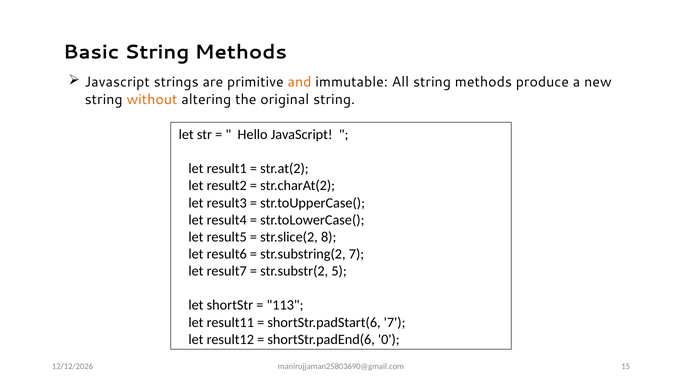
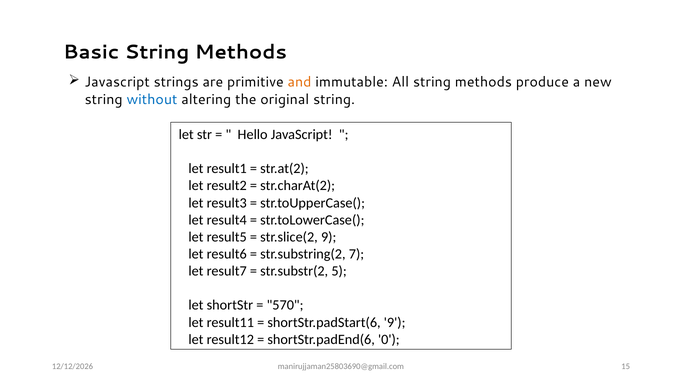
without colour: orange -> blue (152, 99)
str.slice(2 8: 8 -> 9 (329, 237)
113: 113 -> 570 (285, 305)
shortStr.padStart(6 7: 7 -> 9 (395, 322)
